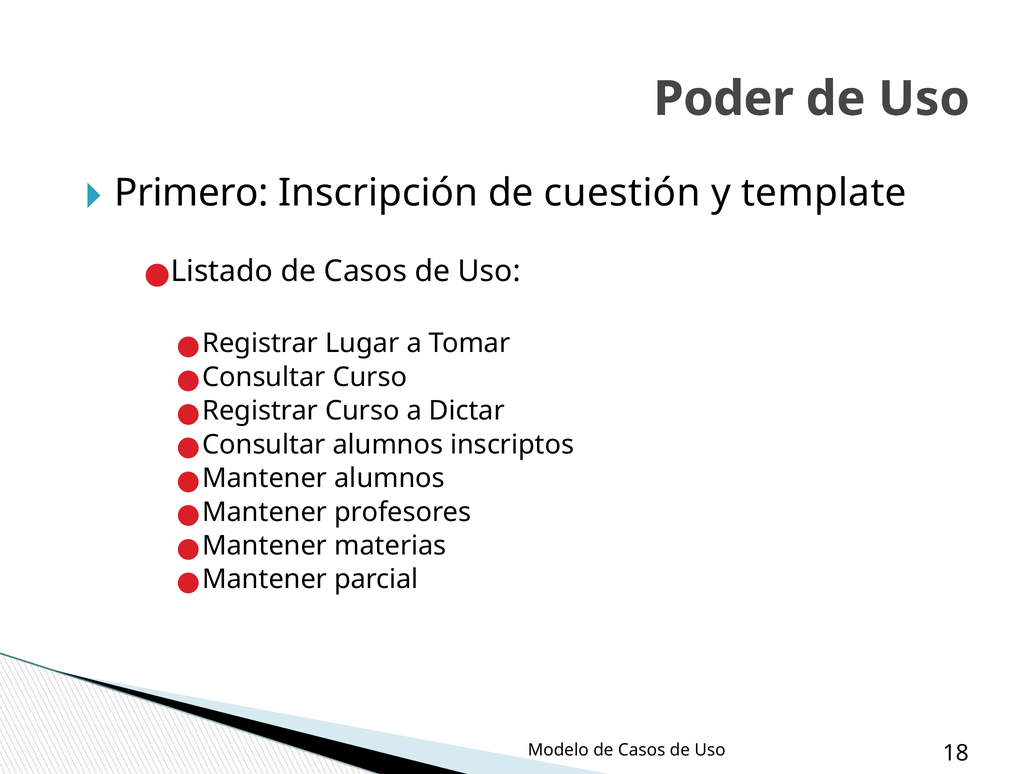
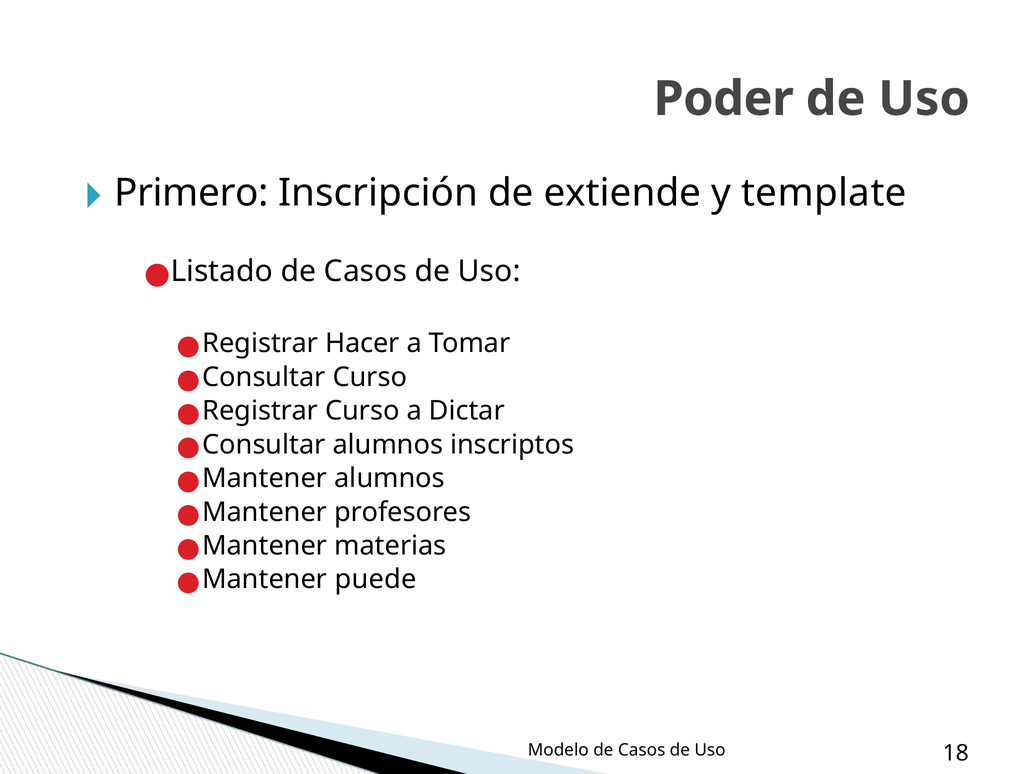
cuestión: cuestión -> extiende (622, 193)
Lugar: Lugar -> Hacer (362, 343)
parcial: parcial -> puede (376, 580)
